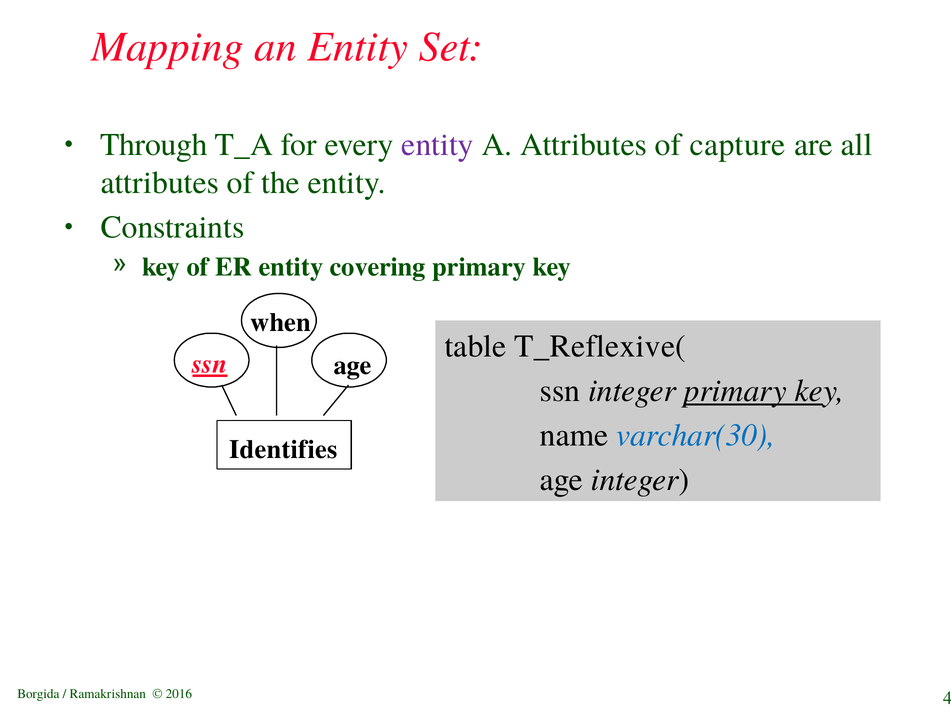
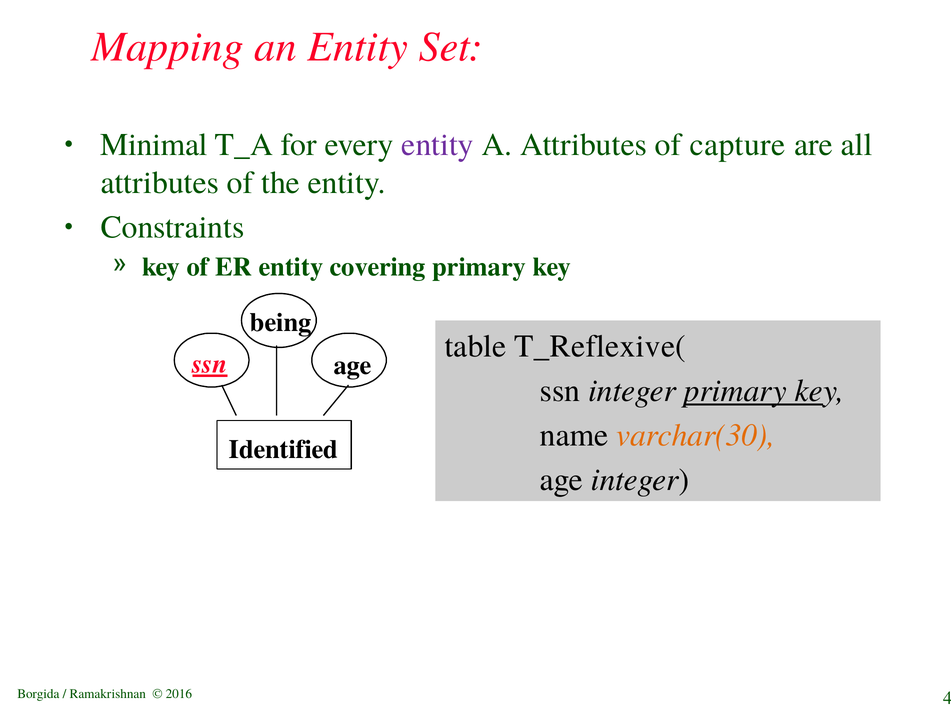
Through: Through -> Minimal (154, 145)
when: when -> being (281, 322)
varchar(30 colour: blue -> orange (696, 435)
Identifies: Identifies -> Identified (284, 449)
